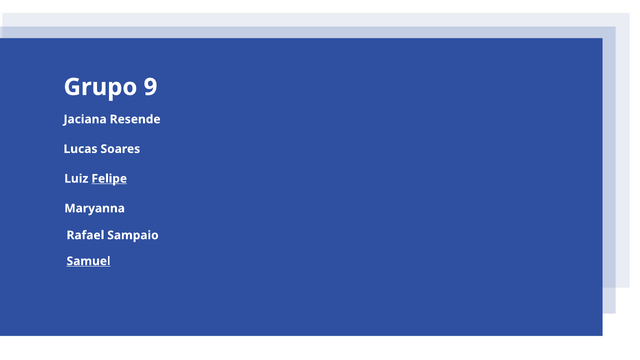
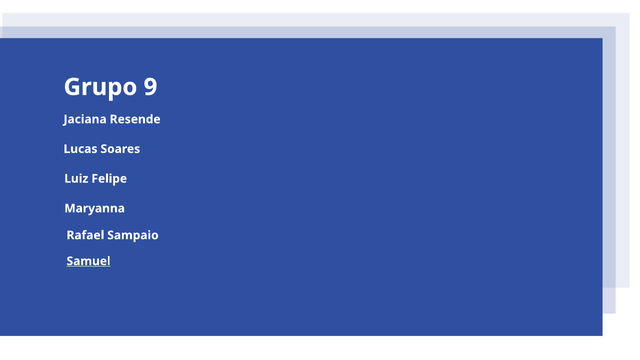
Felipe underline: present -> none (109, 179)
